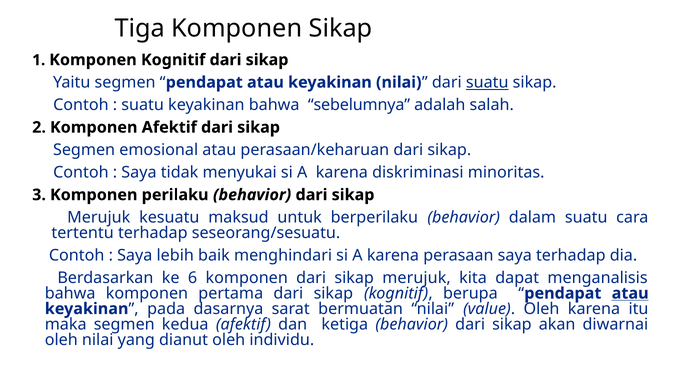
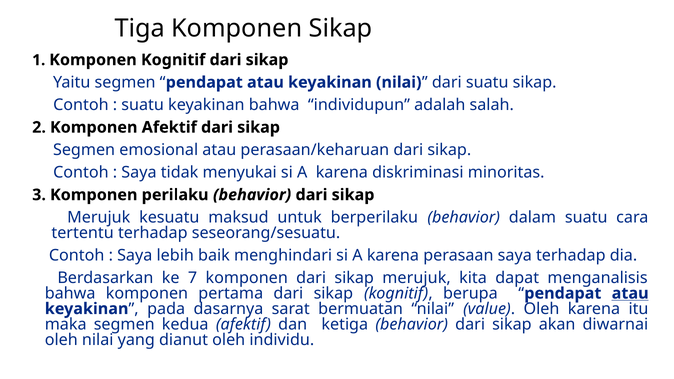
suatu underline: present -> none (487, 82)
sebelumnya: sebelumnya -> individupun (359, 105)
6: 6 -> 7 (193, 278)
